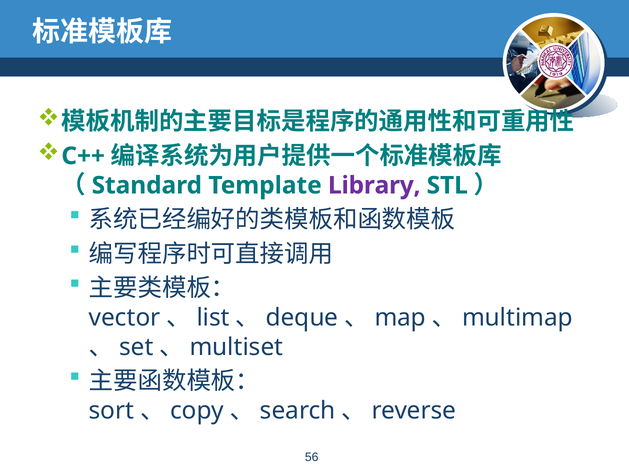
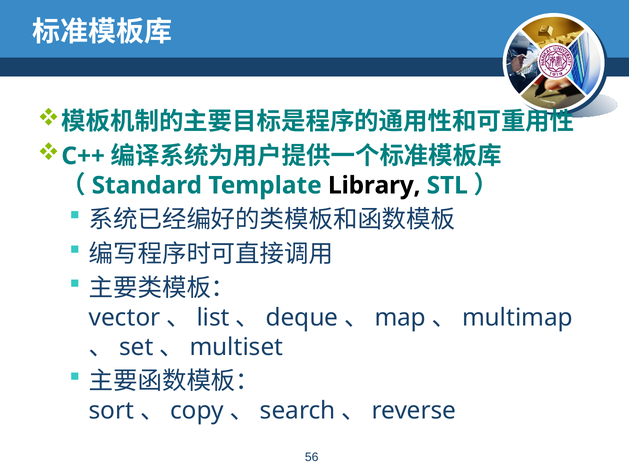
Library colour: purple -> black (374, 185)
